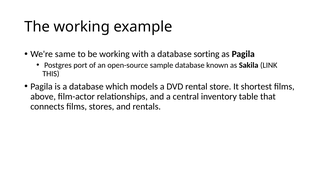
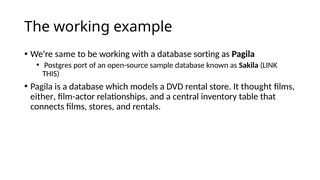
shortest: shortest -> thought (256, 86)
above: above -> either (43, 97)
